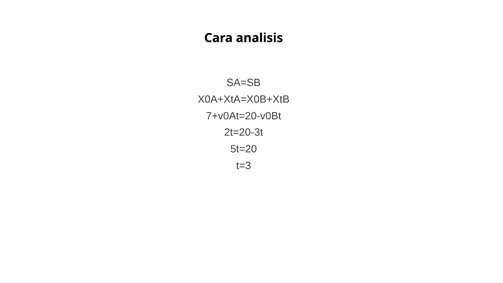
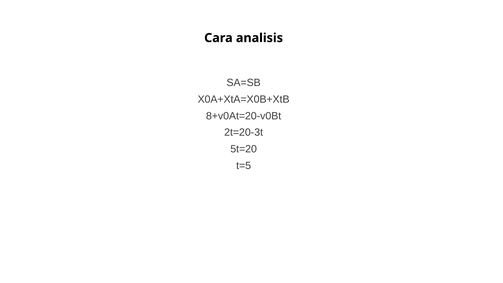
7+v0At=20-v0Bt: 7+v0At=20-v0Bt -> 8+v0At=20-v0Bt (244, 116)
t=3: t=3 -> t=5 (244, 166)
